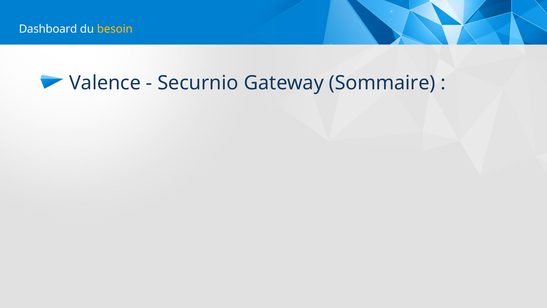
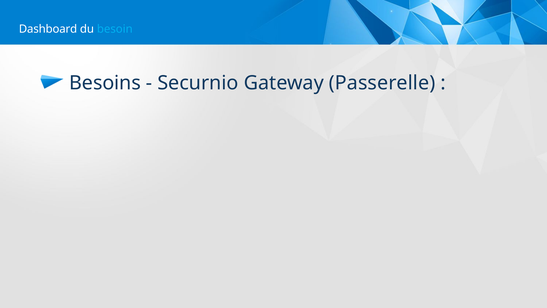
besoin colour: yellow -> light blue (115, 29)
Valence: Valence -> Besoins (105, 83)
Sommaire: Sommaire -> Passerelle (382, 83)
